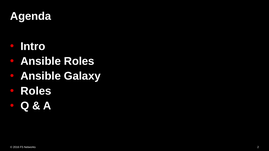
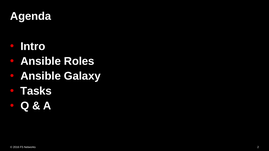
Roles: Roles -> Tasks (36, 91)
